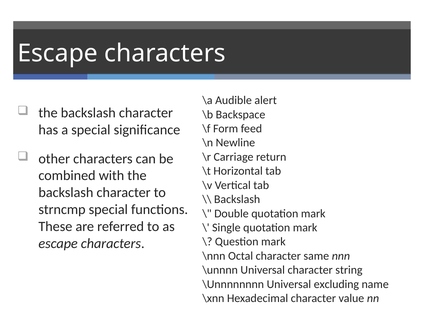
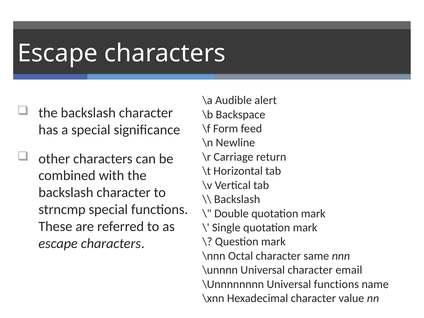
string: string -> email (349, 270)
Universal excluding: excluding -> functions (336, 284)
